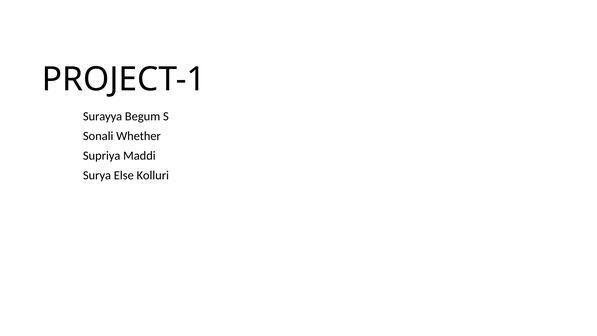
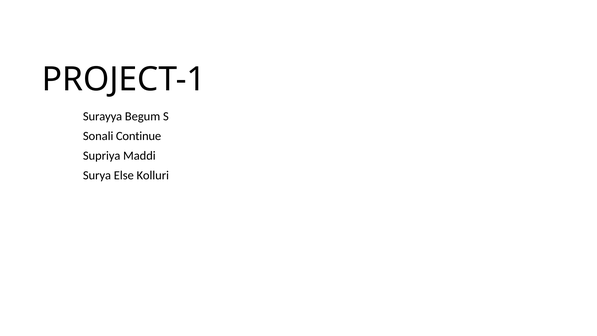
Whether: Whether -> Continue (139, 136)
